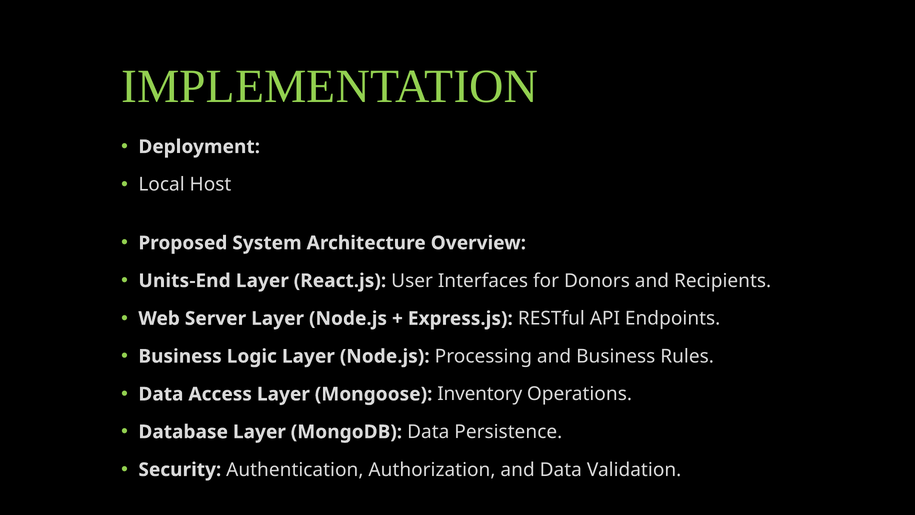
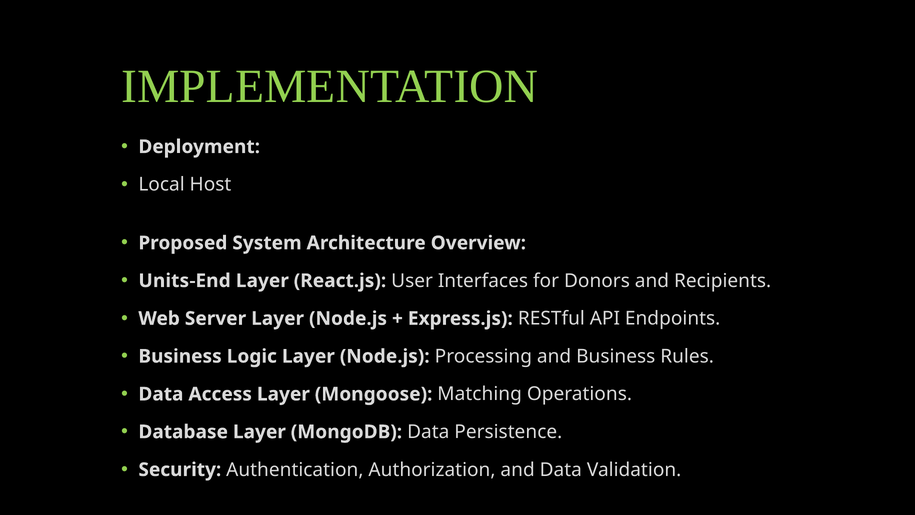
Inventory: Inventory -> Matching (480, 394)
